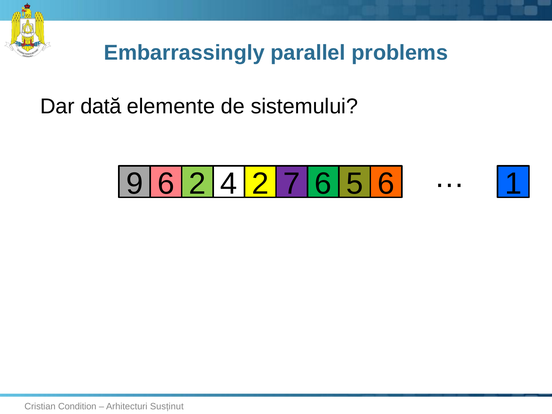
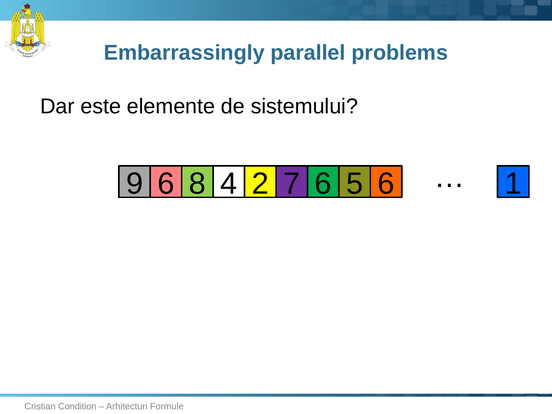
dată: dată -> este (101, 107)
6 2: 2 -> 8 (197, 184)
Susținut: Susținut -> Formule (167, 406)
